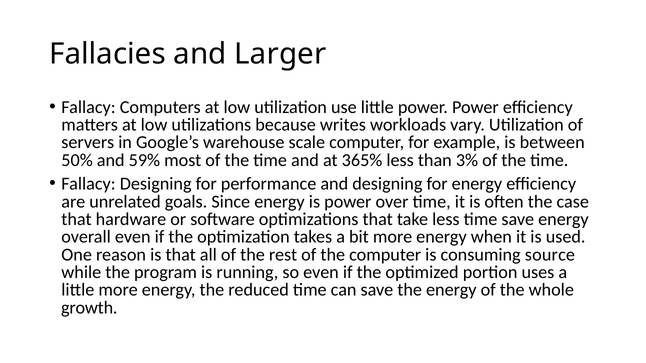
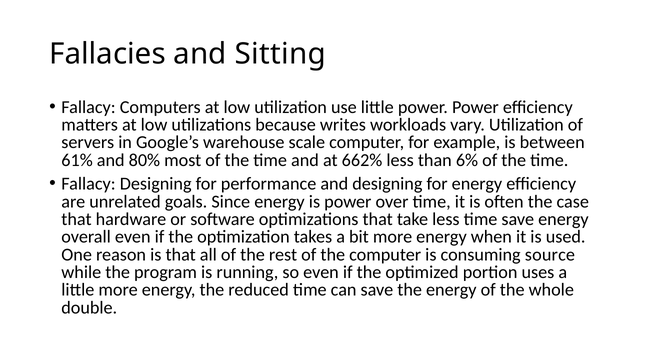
Larger: Larger -> Sitting (280, 54)
50%: 50% -> 61% (77, 160)
59%: 59% -> 80% (144, 160)
365%: 365% -> 662% (362, 160)
3%: 3% -> 6% (467, 160)
growth: growth -> double (89, 308)
